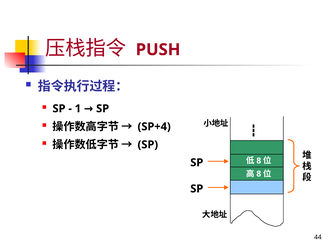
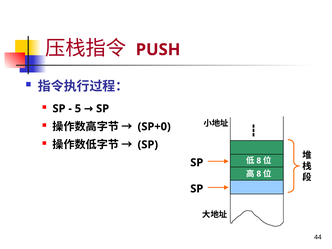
1: 1 -> 5 (78, 109)
SP+4: SP+4 -> SP+0 (154, 127)
